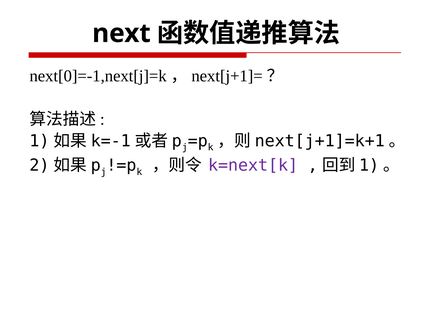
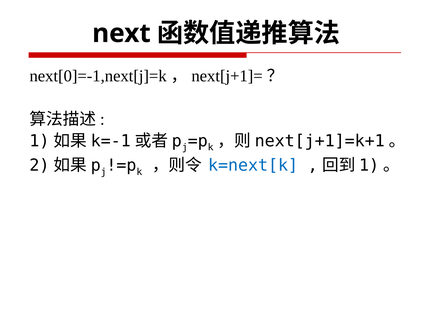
k=next[k colour: purple -> blue (253, 165)
